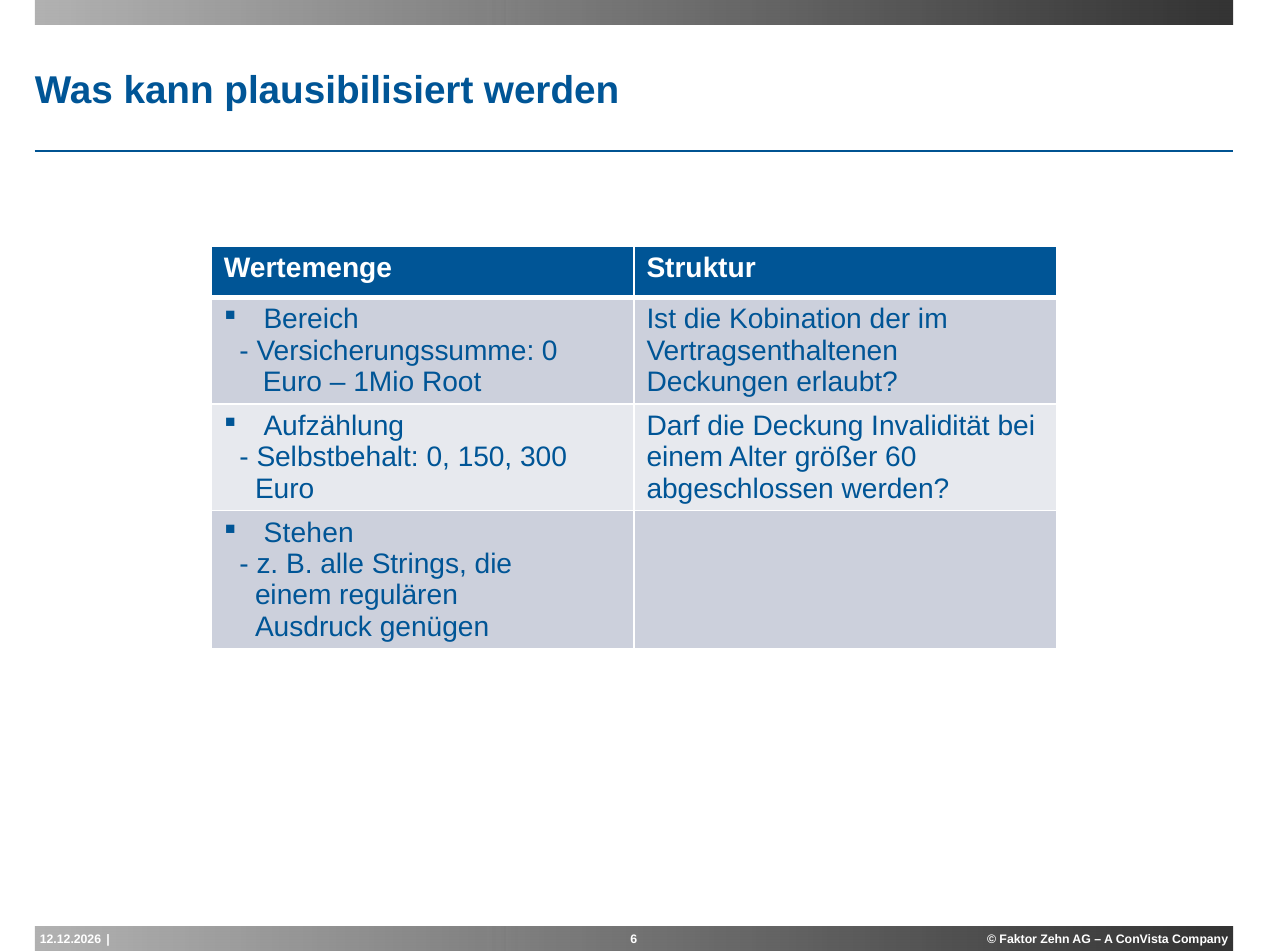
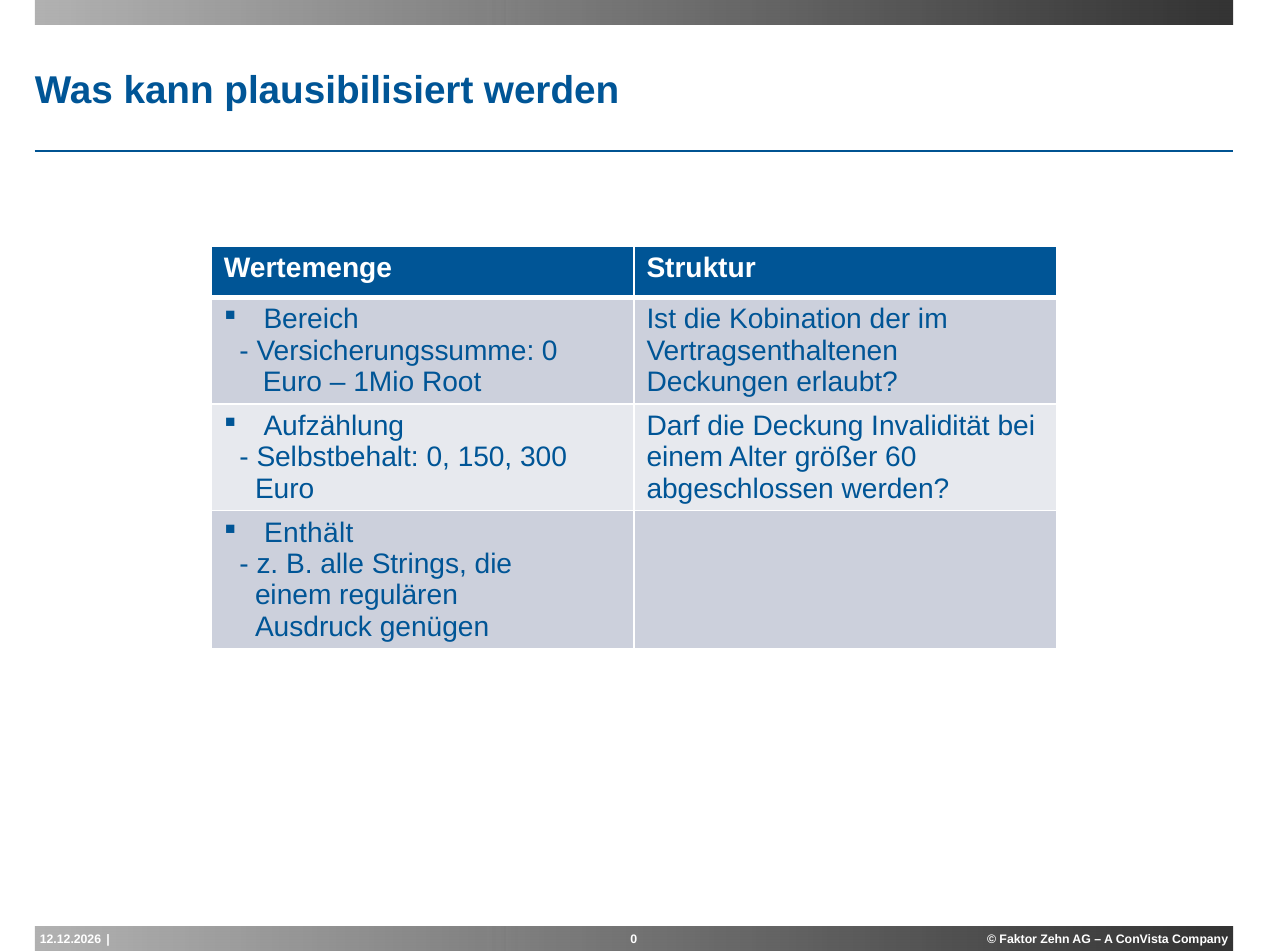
Stehen: Stehen -> Enthält (309, 533)
6: 6 -> 0 (634, 939)
